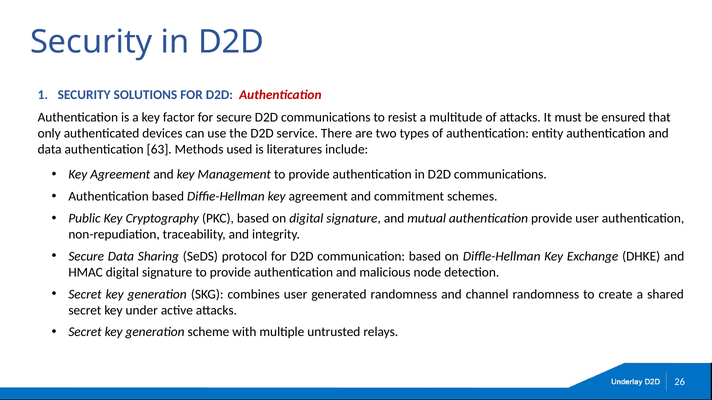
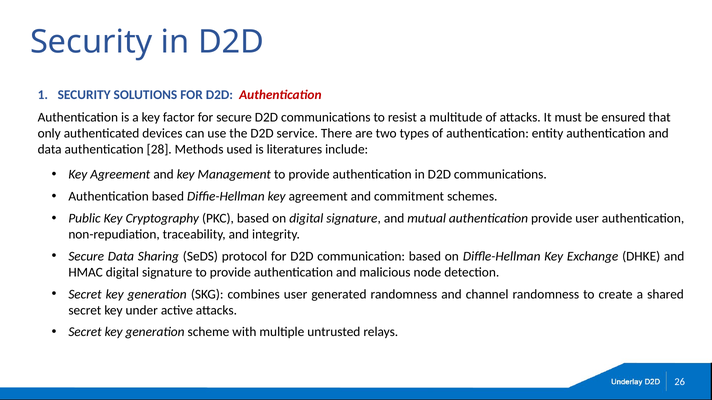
63: 63 -> 28 (159, 149)
